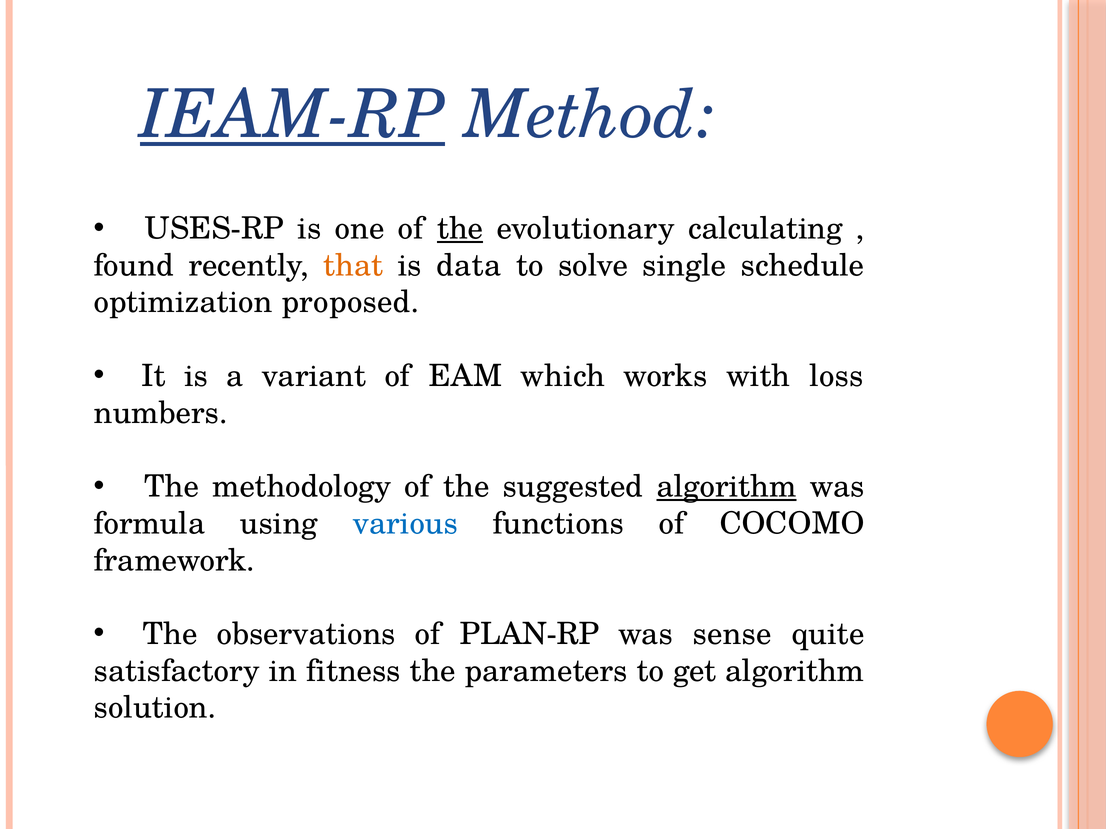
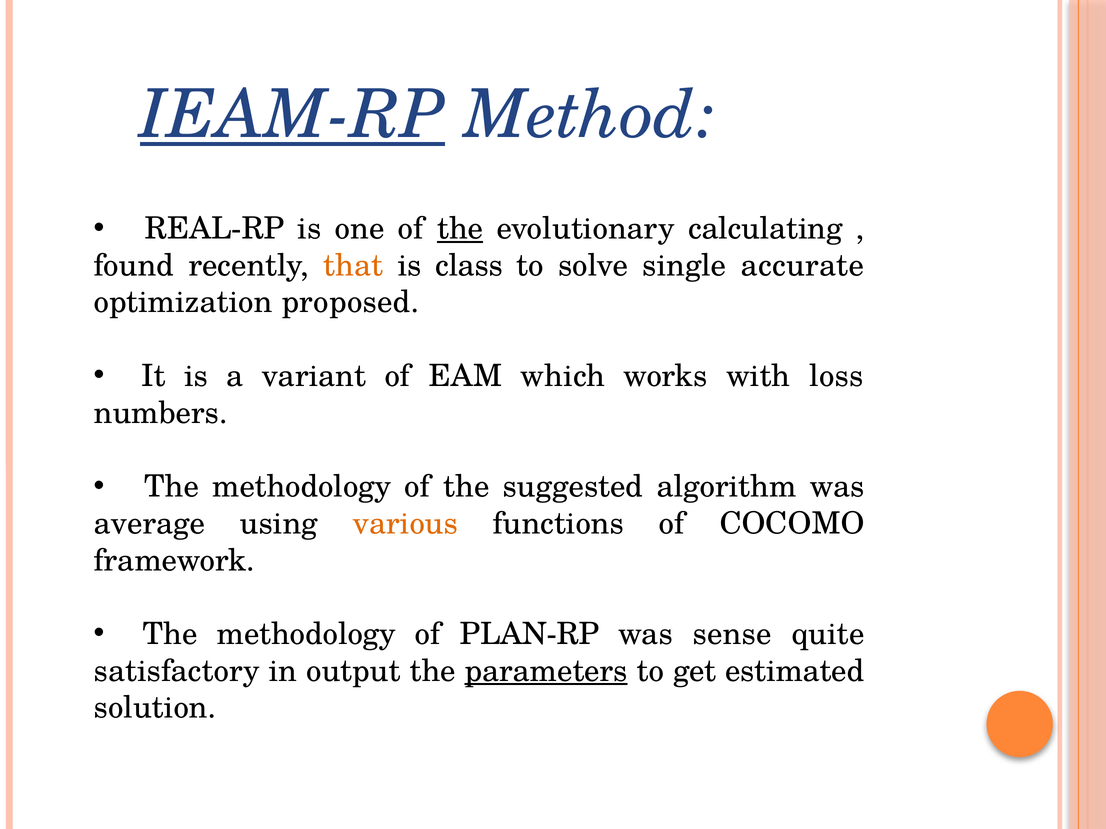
USES-RP: USES-RP -> REAL-RP (215, 229)
data: data -> class (469, 266)
schedule: schedule -> accurate (802, 266)
algorithm underline: present -> none (726, 487)
formula: formula -> average (149, 524)
various colour: blue -> orange (405, 524)
observations: observations -> methodology (306, 634)
fitness: fitness -> output (353, 671)
parameters underline: none -> present (546, 671)
get algorithm: algorithm -> estimated (795, 671)
